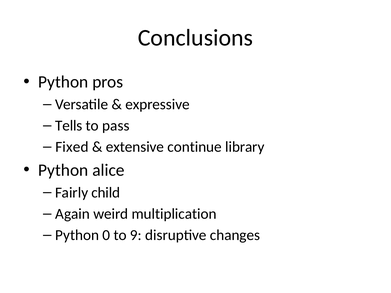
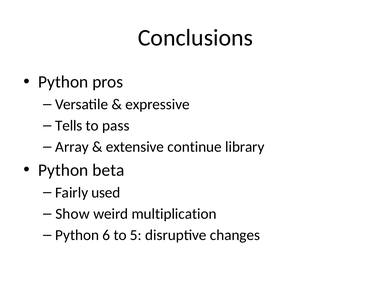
Fixed: Fixed -> Array (72, 147)
alice: alice -> beta (108, 170)
child: child -> used (106, 193)
Again: Again -> Show (72, 214)
0: 0 -> 6 (106, 235)
9: 9 -> 5 (136, 235)
